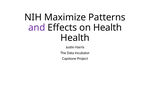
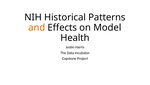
Maximize: Maximize -> Historical (65, 17)
and colour: purple -> orange (37, 27)
on Health: Health -> Model (107, 27)
